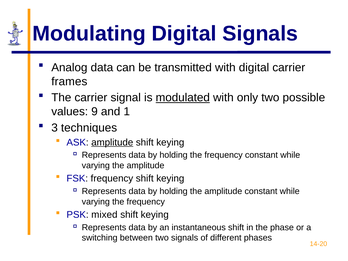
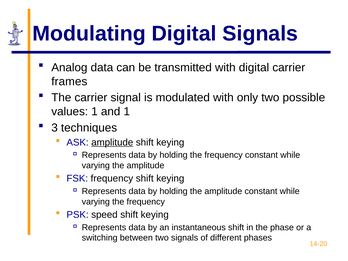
modulated underline: present -> none (183, 98)
values 9: 9 -> 1 (95, 112)
mixed: mixed -> speed (104, 215)
